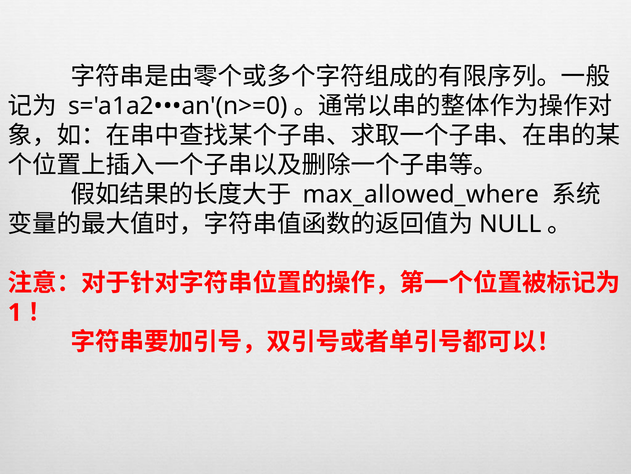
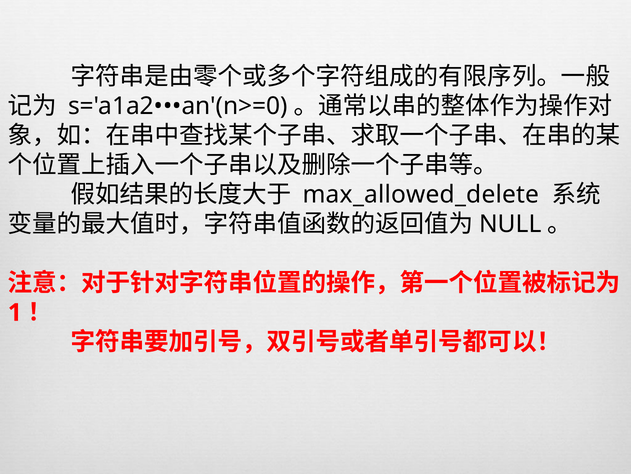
max_allowed_where: max_allowed_where -> max_allowed_delete (421, 194)
